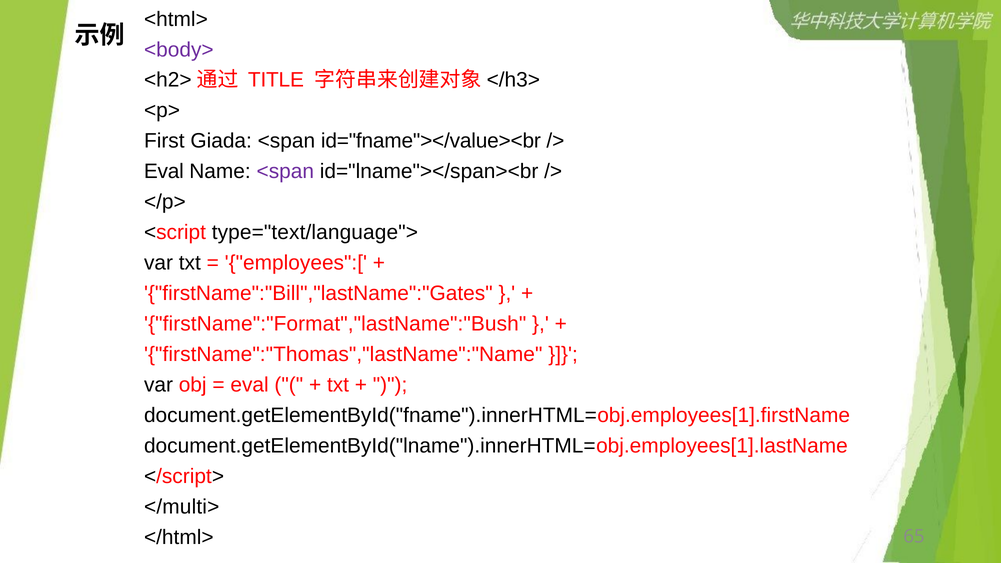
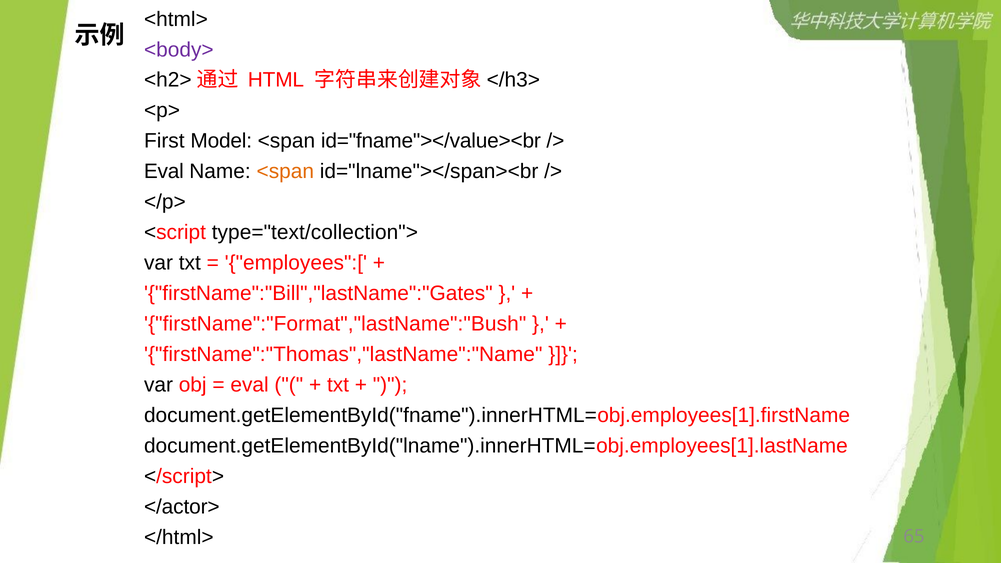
TITLE: TITLE -> HTML (276, 80)
Giada: Giada -> Model (221, 141)
<span colour: purple -> orange (285, 172)
type="text/language">: type="text/language"> -> type="text/collection"> (315, 232)
</multi>: </multi> -> </actor> (182, 507)
